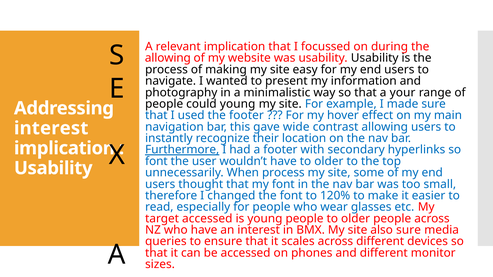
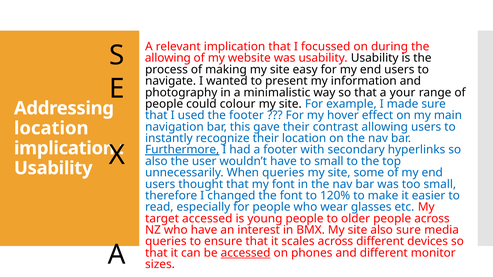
could young: young -> colour (238, 104)
gave wide: wide -> their (296, 127)
interest: interest -> location (51, 128)
font: font -> also (156, 161)
have to older: older -> small (329, 161)
When process: process -> queries (283, 173)
accessed underline: none -> present (246, 253)
